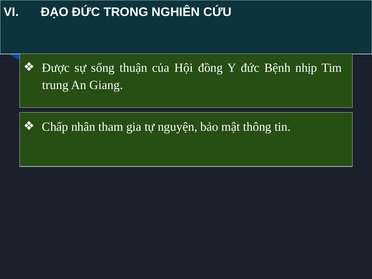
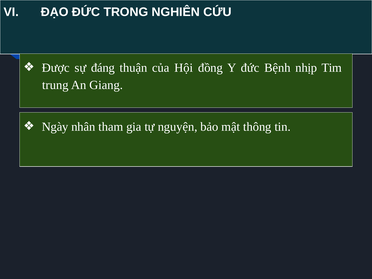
sống: sống -> đáng (103, 68)
Chấp: Chấp -> Ngày (55, 127)
